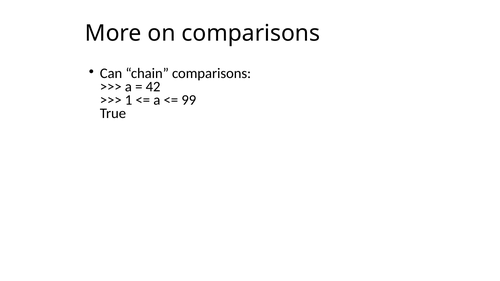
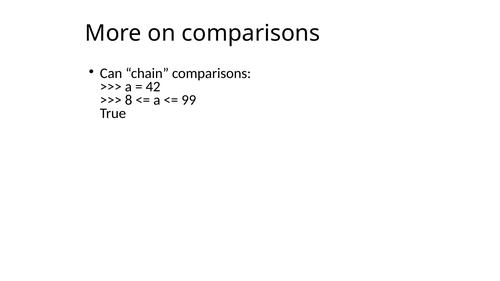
1: 1 -> 8 (129, 100)
